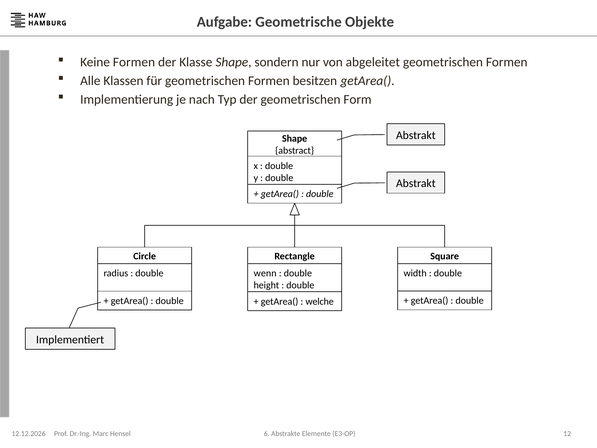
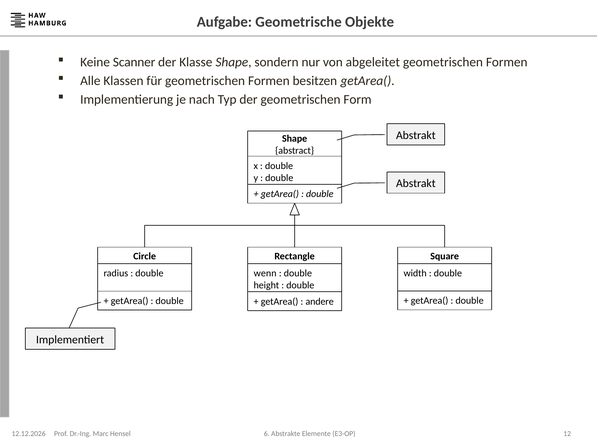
Keine Formen: Formen -> Scanner (134, 62)
welche: welche -> andere (320, 301)
